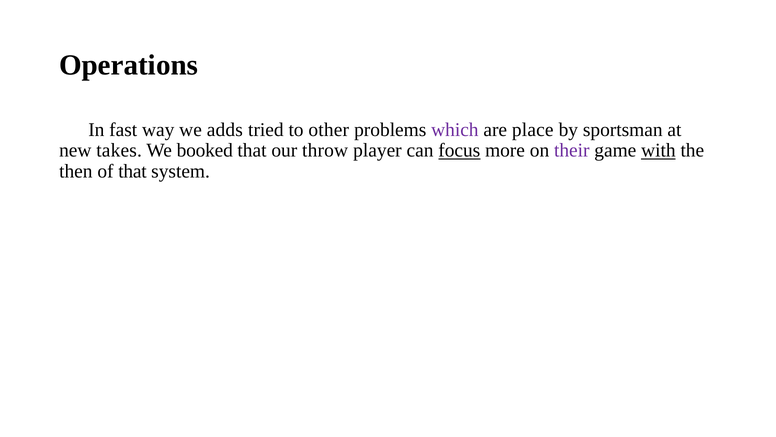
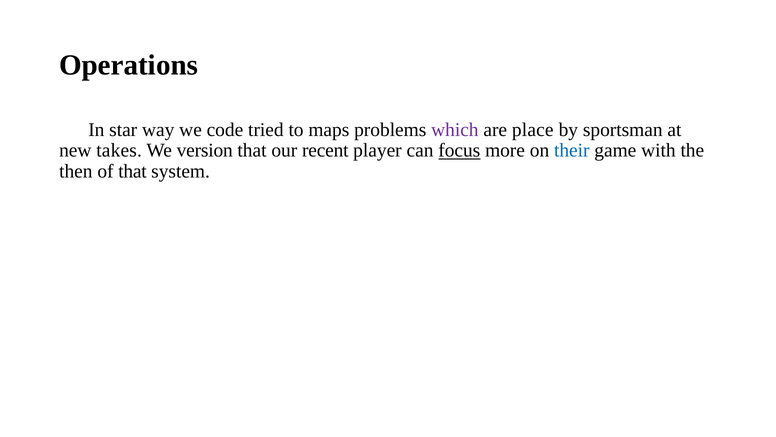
fast: fast -> star (123, 129)
adds: adds -> code (225, 129)
other: other -> maps (329, 129)
booked: booked -> version (205, 150)
throw: throw -> recent (325, 150)
their colour: purple -> blue (572, 150)
with underline: present -> none (658, 150)
